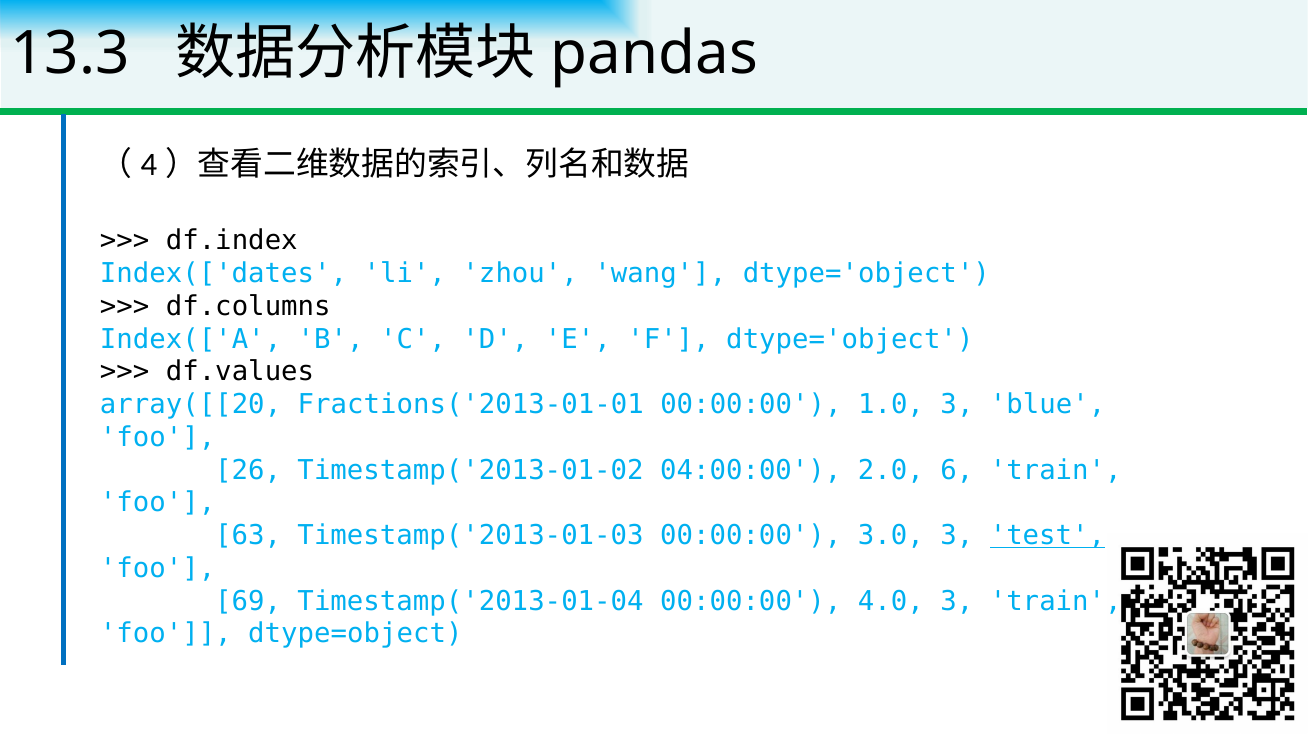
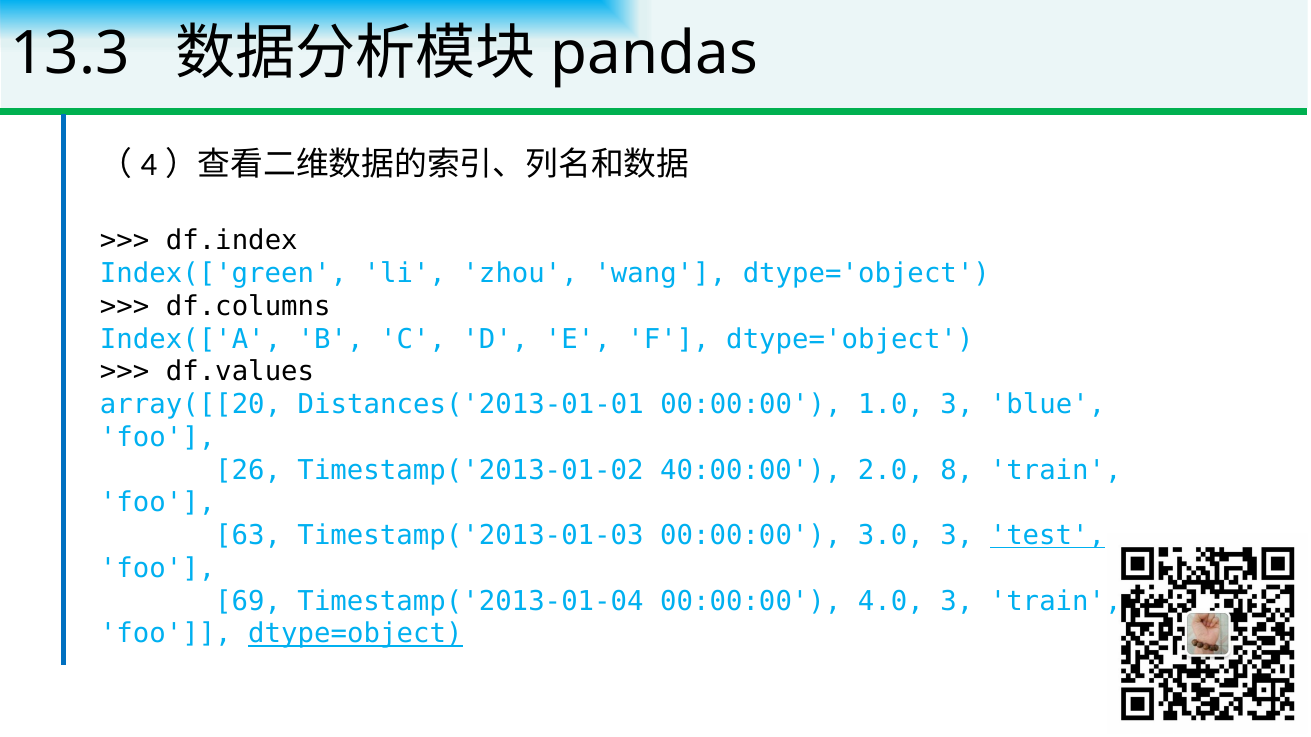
Index(['dates: Index(['dates -> Index(['green (223, 274)
Fractions('2013-01-01: Fractions('2013-01-01 -> Distances('2013-01-01 (471, 405)
04:00:00: 04:00:00 -> 40:00:00 (751, 470)
6: 6 -> 8 (957, 470)
dtype=object underline: none -> present (355, 634)
